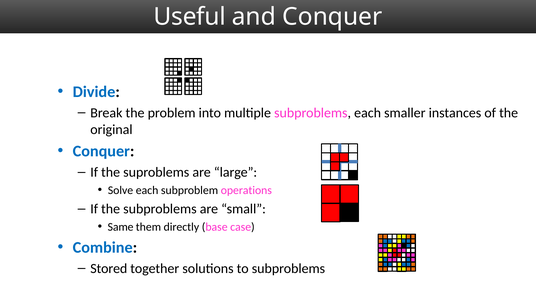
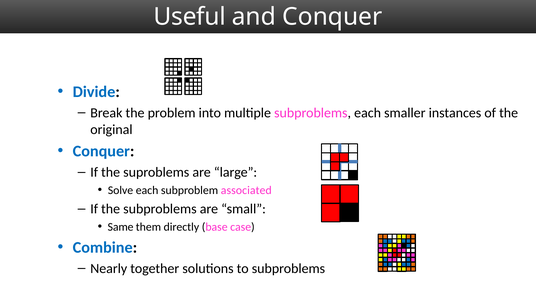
operations: operations -> associated (246, 191)
Stored: Stored -> Nearly (109, 269)
